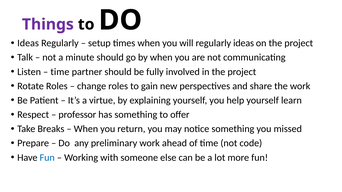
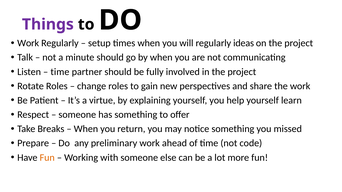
Ideas: Ideas -> Work (28, 43)
professor: professor -> someone (77, 115)
Fun colour: blue -> orange (47, 158)
